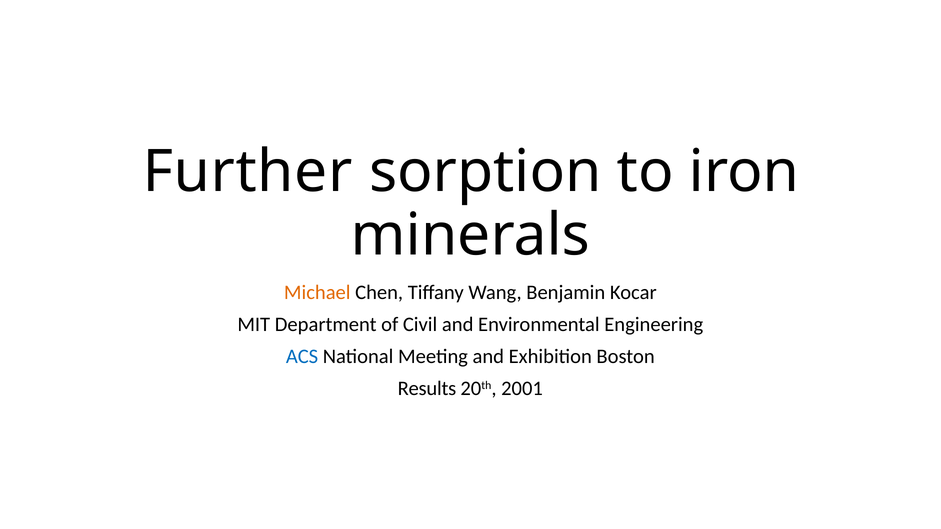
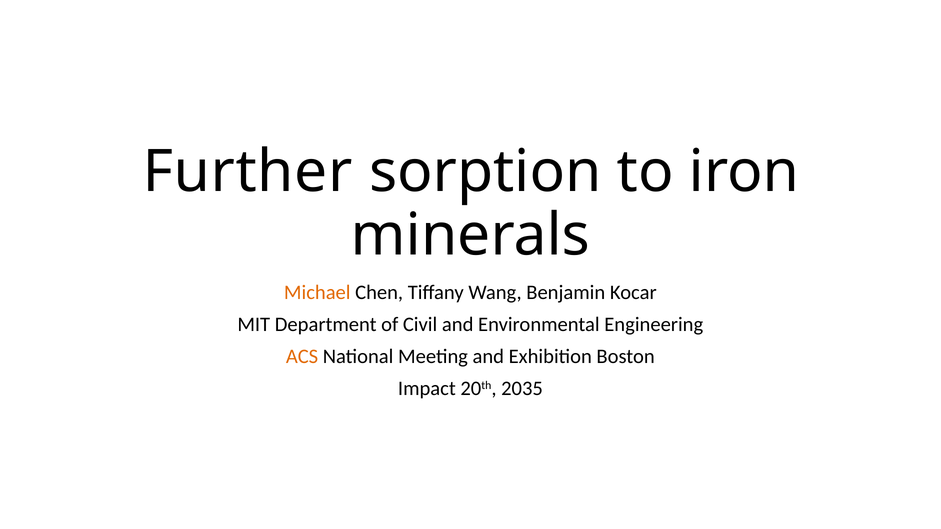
ACS colour: blue -> orange (302, 357)
Results: Results -> Impact (427, 389)
2001: 2001 -> 2035 (522, 389)
